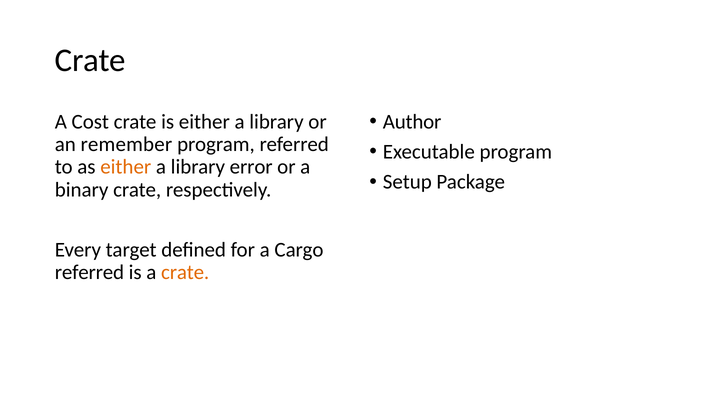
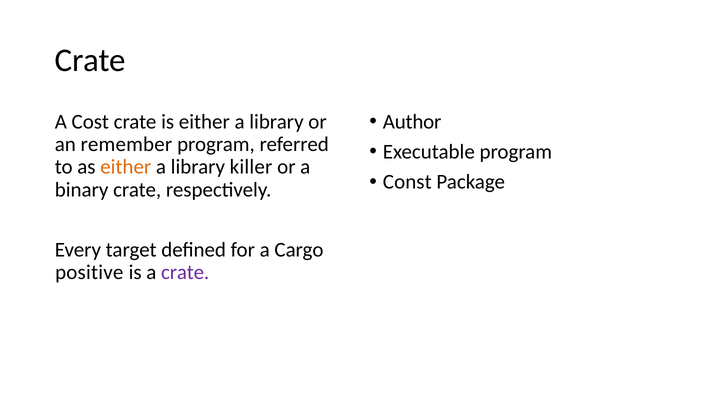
error: error -> killer (251, 167)
Setup: Setup -> Const (407, 182)
referred: referred -> positive (89, 272)
crate colour: orange -> purple (185, 272)
